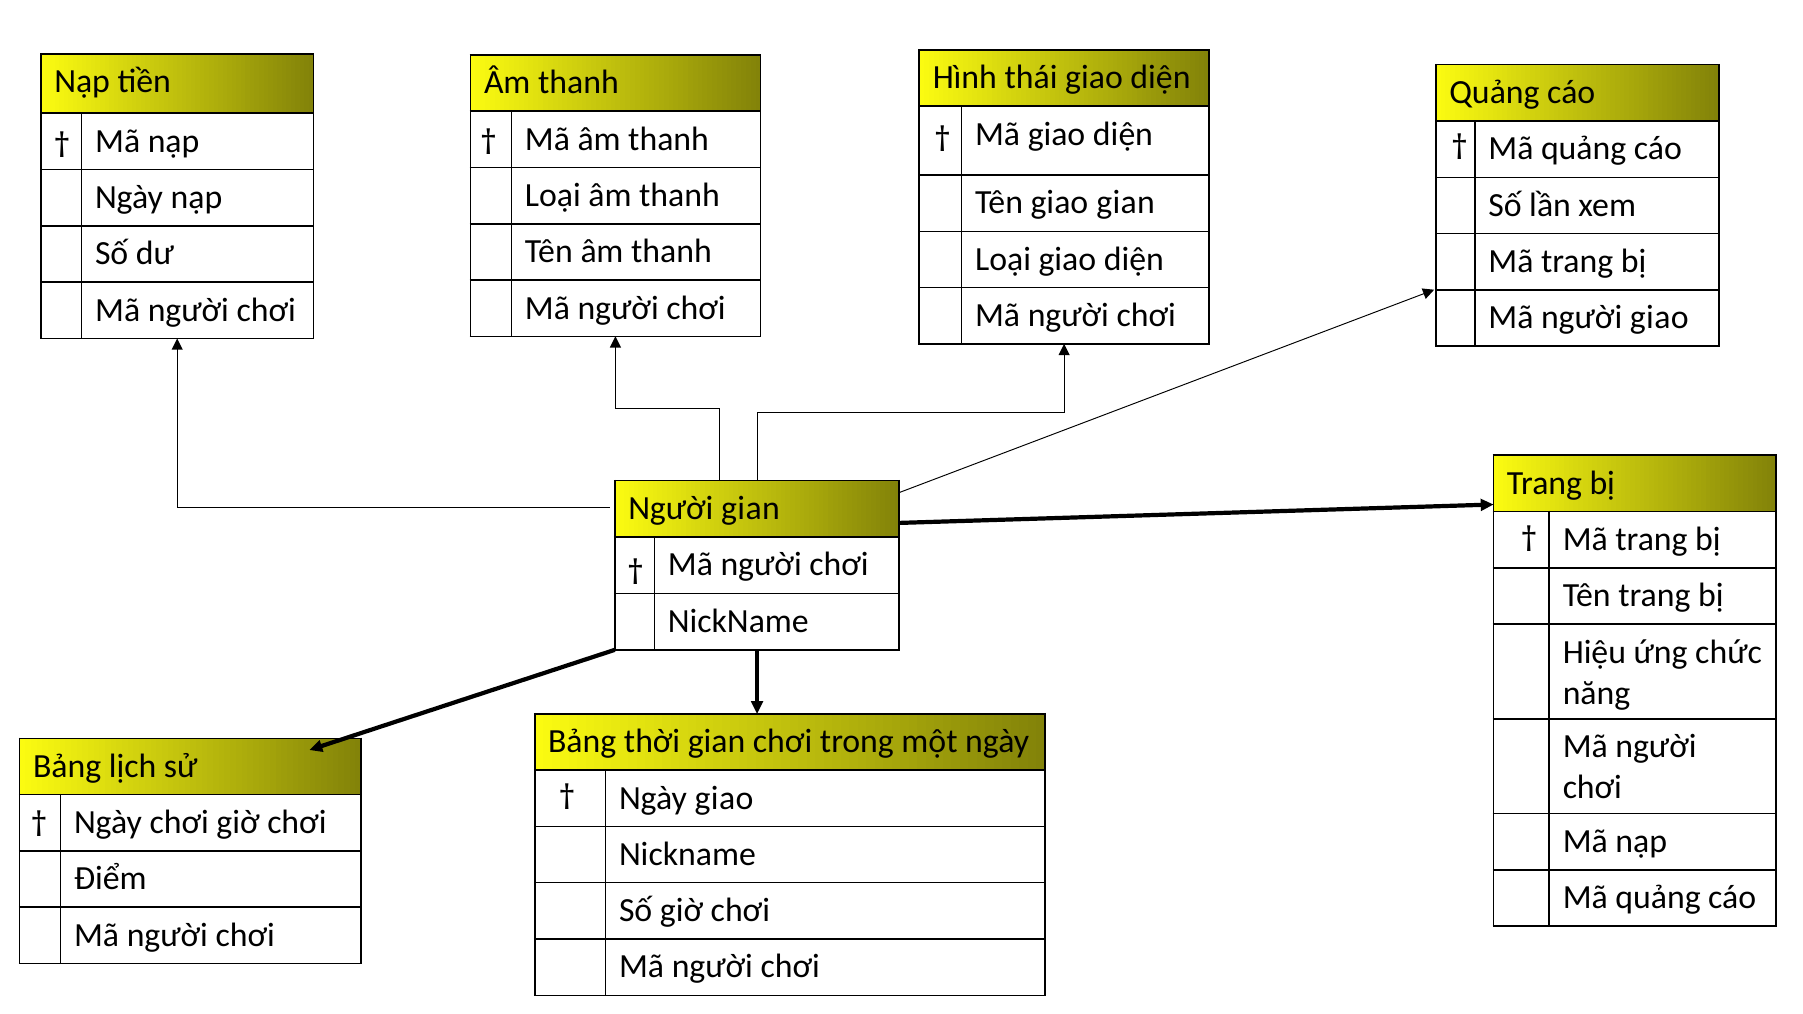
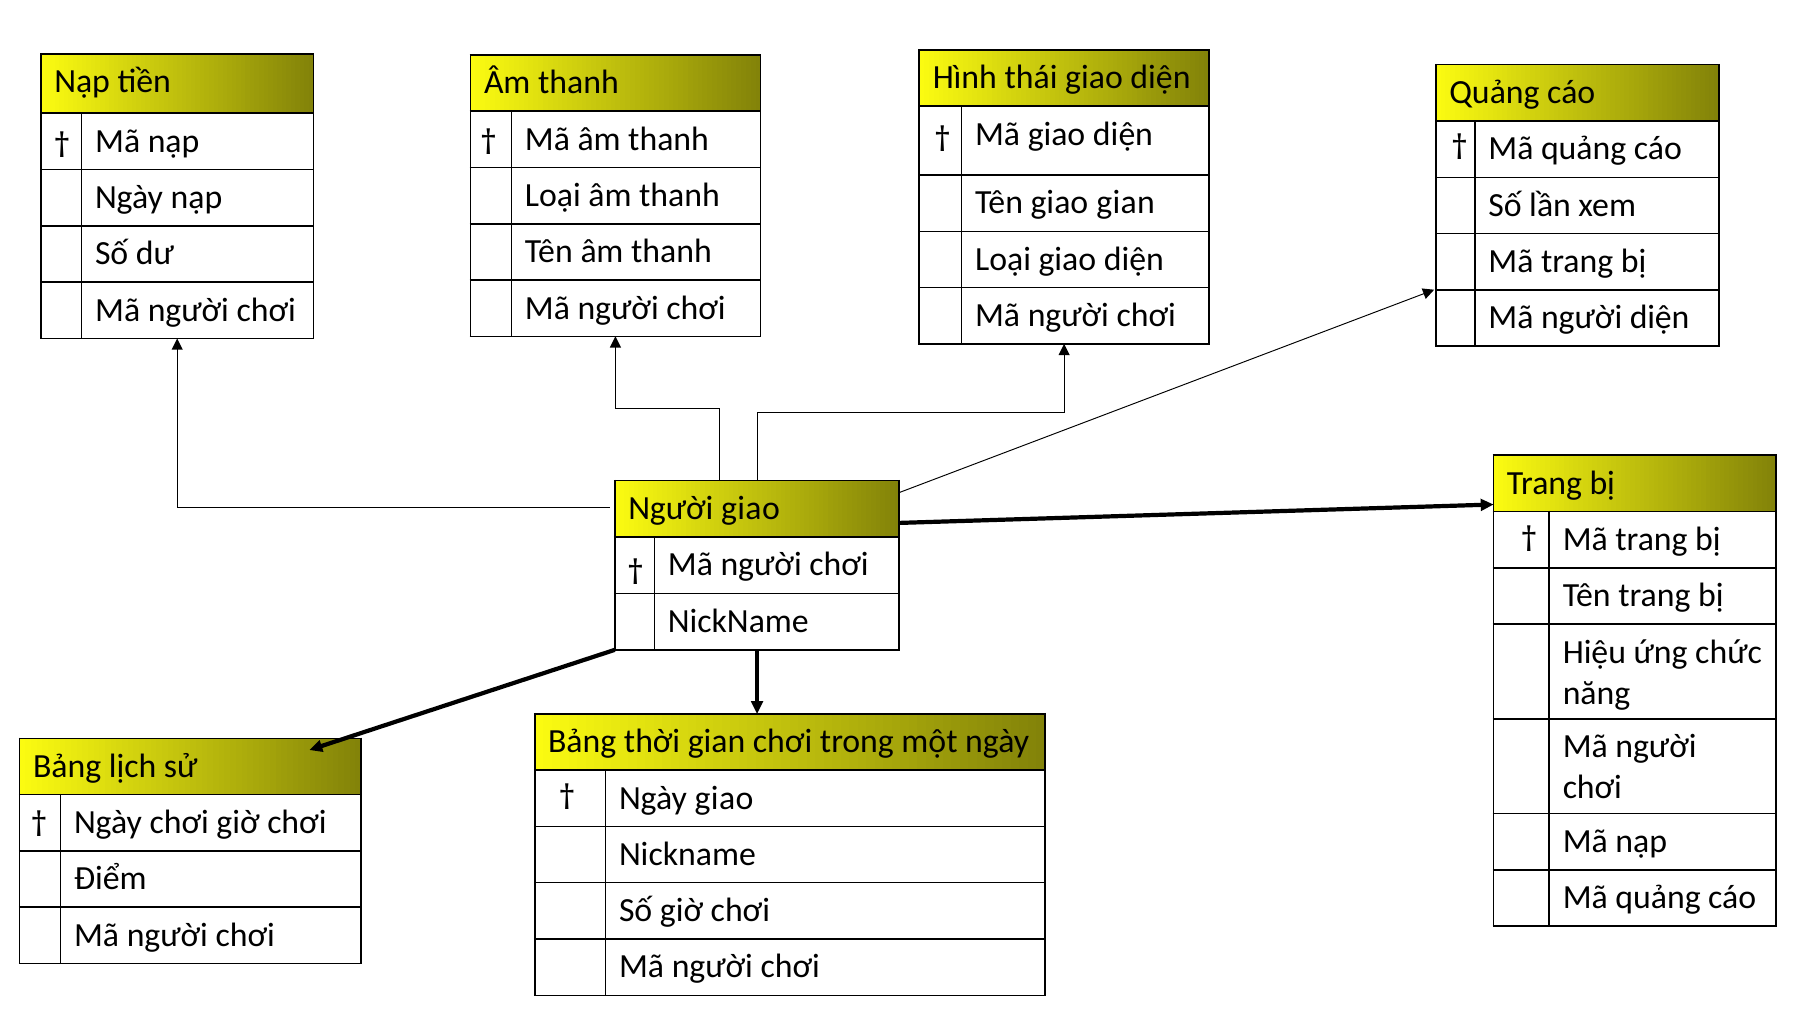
người giao: giao -> diện (1660, 318)
Người gian: gian -> giao (751, 508)
